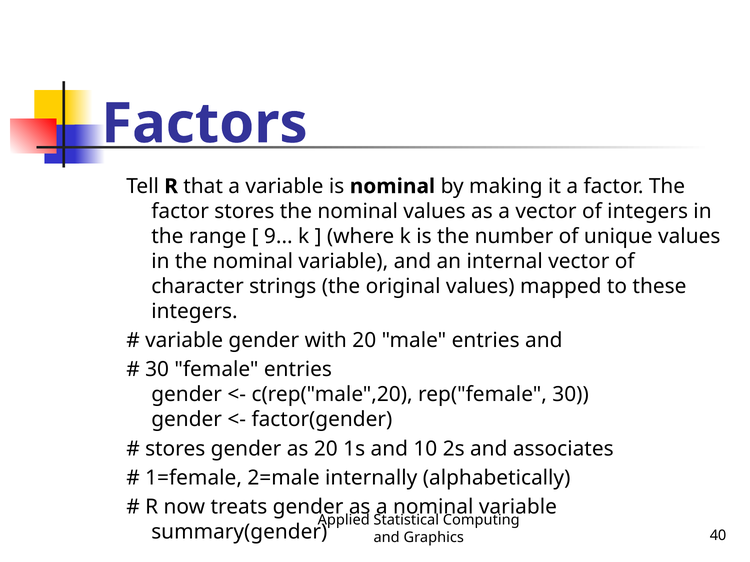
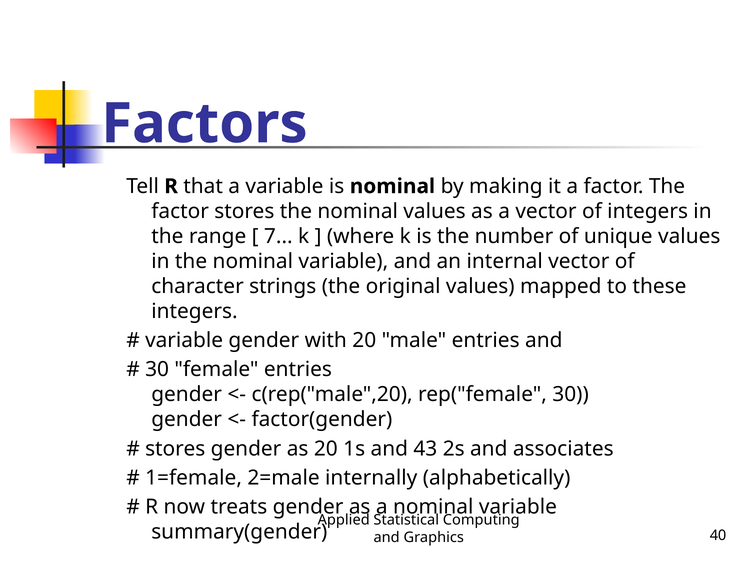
9: 9 -> 7 (278, 236)
10: 10 -> 43 (425, 449)
